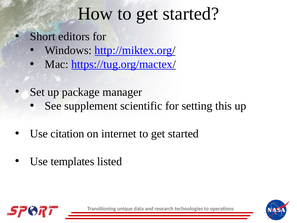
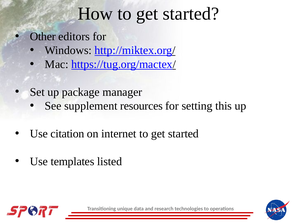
Short: Short -> Other (43, 36)
scientific: scientific -> resources (141, 106)
